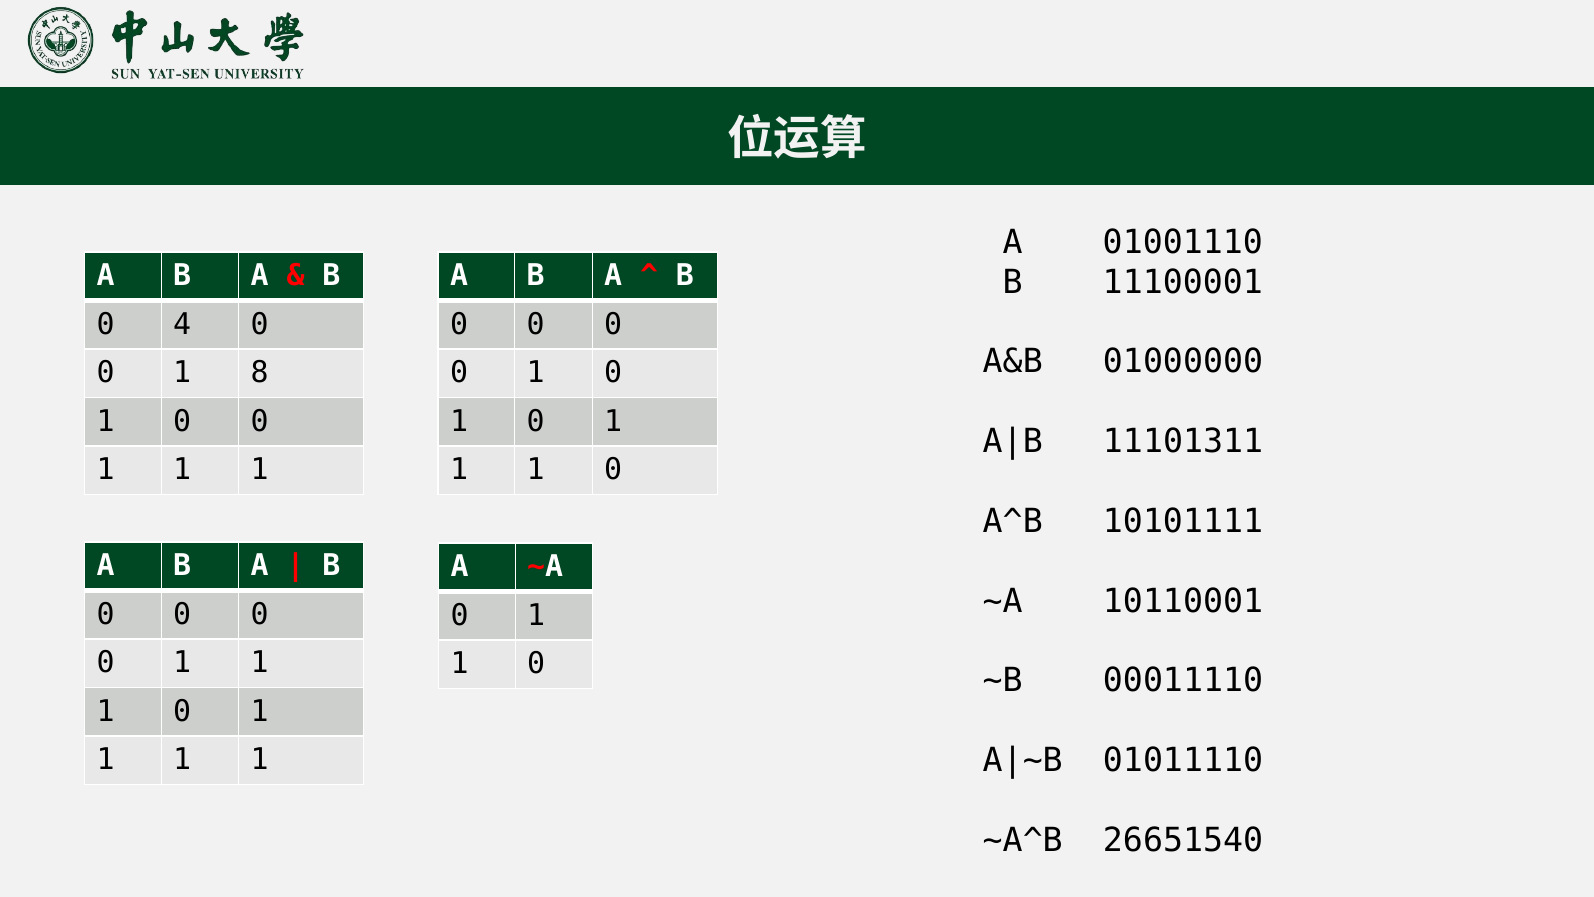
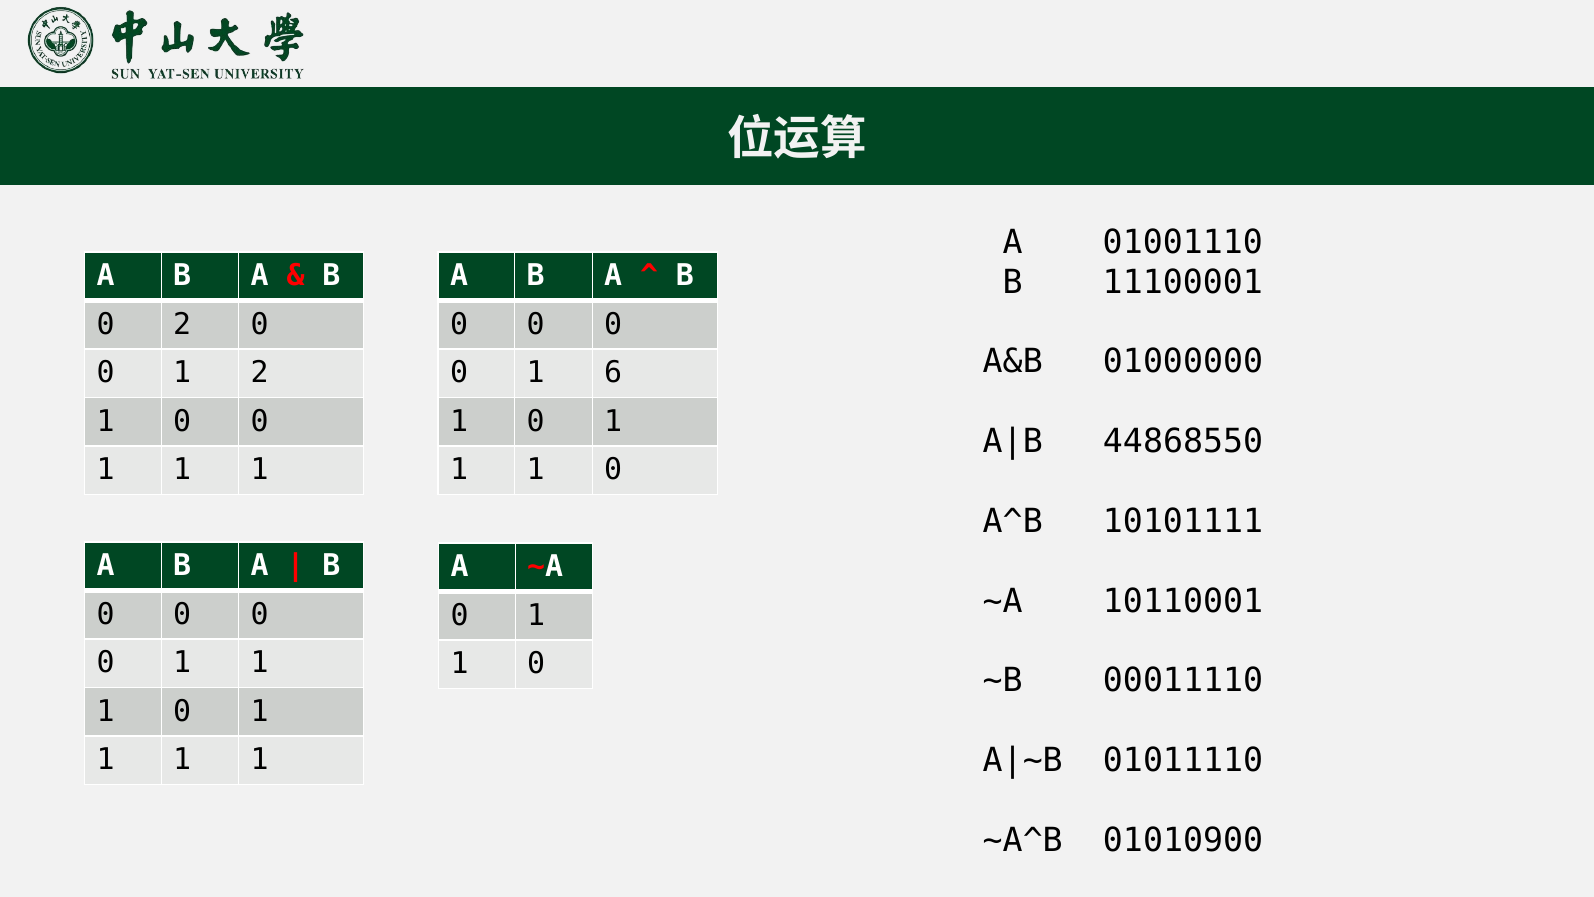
0 4: 4 -> 2 (182, 324)
1 8: 8 -> 2 (260, 373)
0: 0 -> 6 (613, 373)
11101311: 11101311 -> 44868550 (1183, 441)
26651540: 26651540 -> 01010900 (1183, 840)
